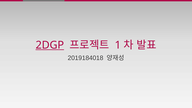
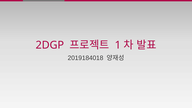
2DGP underline: present -> none (50, 45)
